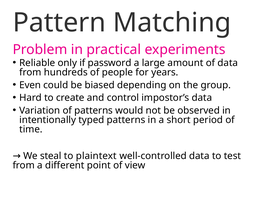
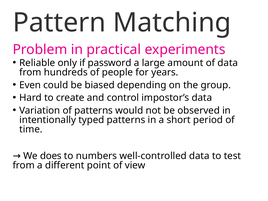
steal: steal -> does (51, 156)
plaintext: plaintext -> numbers (96, 156)
